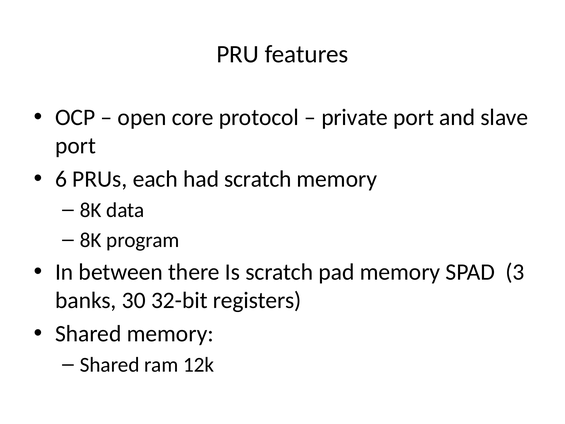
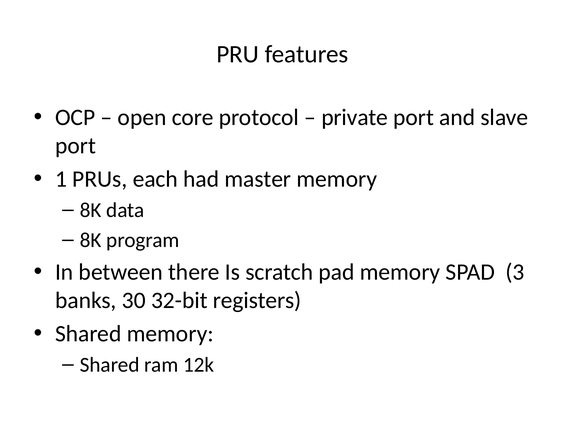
6: 6 -> 1 (61, 179)
had scratch: scratch -> master (258, 179)
